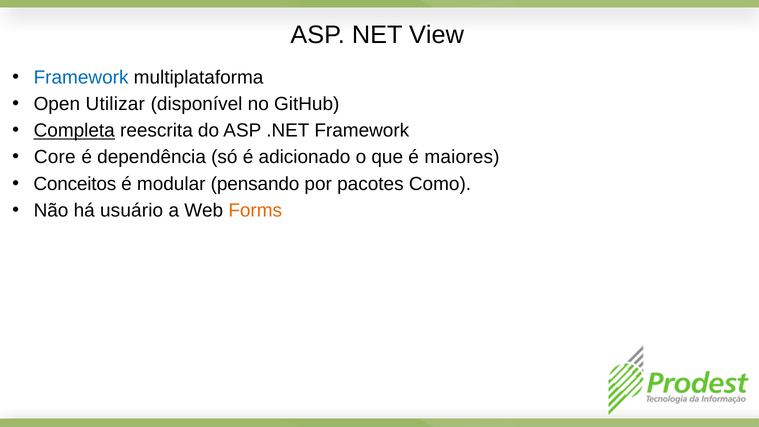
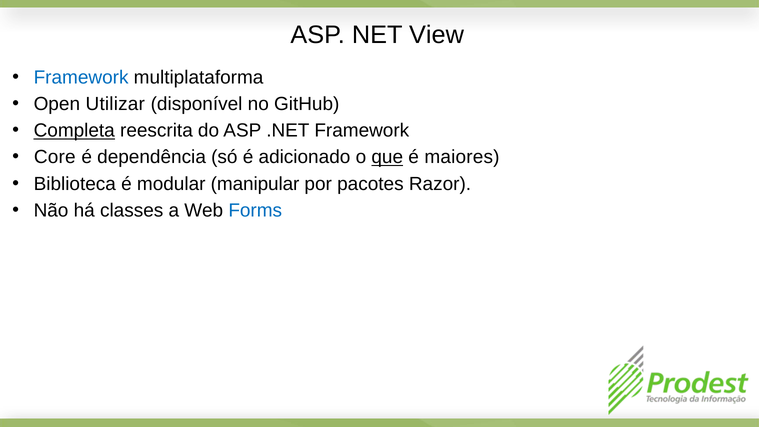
que underline: none -> present (387, 157)
Conceitos: Conceitos -> Biblioteca (75, 184)
pensando: pensando -> manipular (255, 184)
Como: Como -> Razor (440, 184)
usuário: usuário -> classes (132, 210)
Forms colour: orange -> blue (255, 210)
